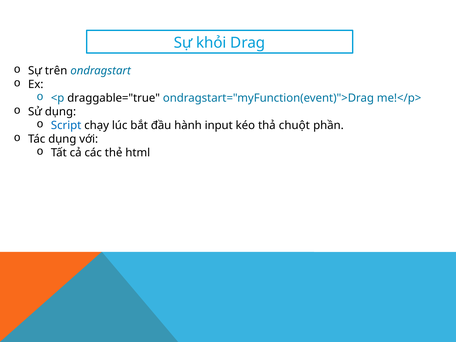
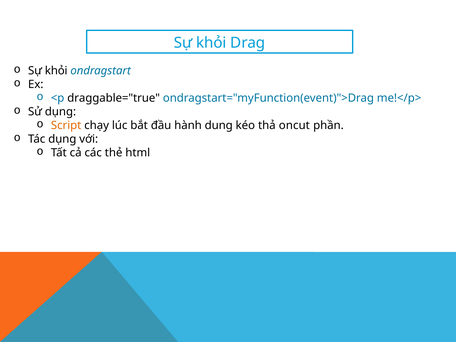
trên: trên -> khỏi (56, 71)
Script colour: blue -> orange (66, 125)
input: input -> dung (219, 125)
chuột: chuột -> oncut (294, 125)
